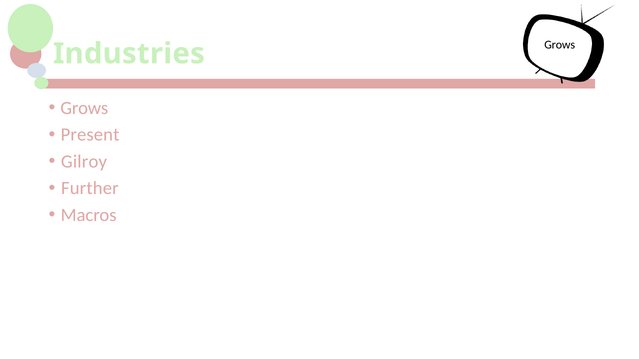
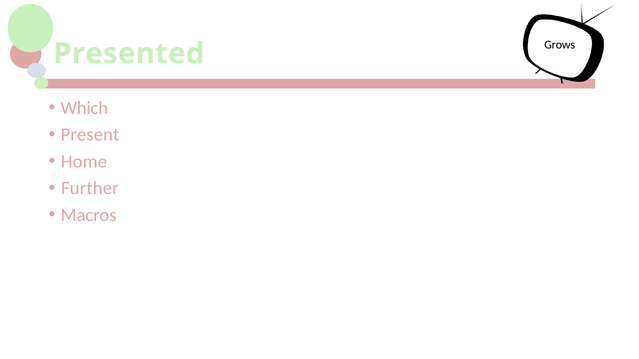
Industries: Industries -> Presented (129, 54)
Grows: Grows -> Which (84, 108)
Gilroy: Gilroy -> Home (84, 162)
